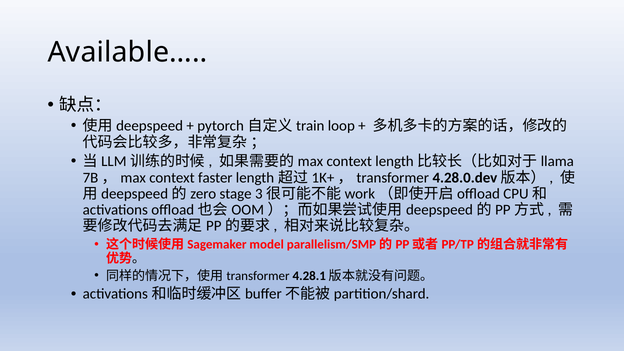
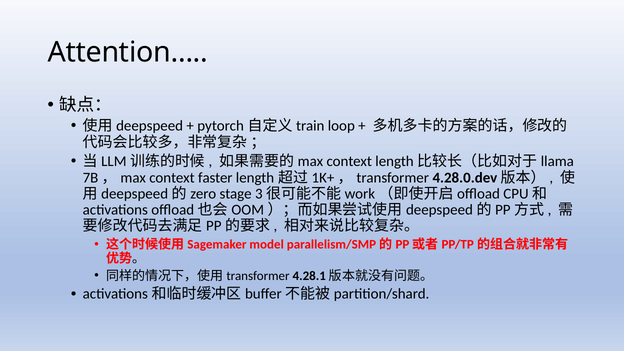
Available…: Available… -> Attention… (128, 52)
